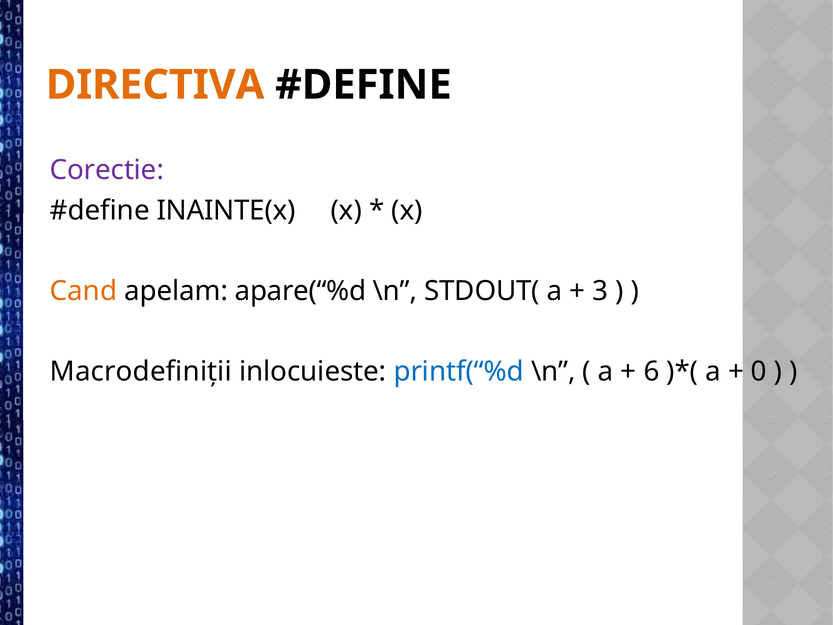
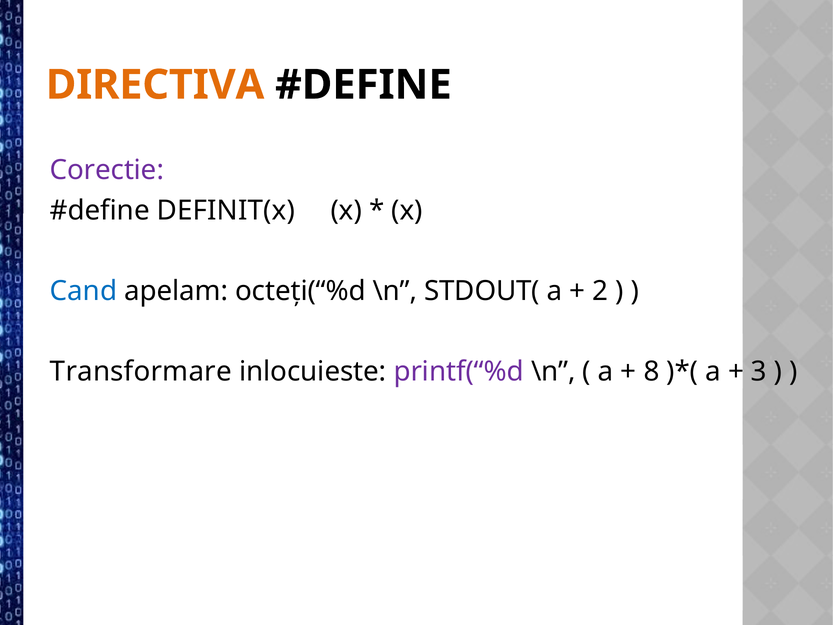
INAINTE(x: INAINTE(x -> DEFINIT(x (226, 210)
Cand colour: orange -> blue (83, 291)
apare(“%d: apare(“%d -> octeți(“%d (300, 291)
3: 3 -> 2 (600, 291)
Macrodefiniții: Macrodefiniții -> Transformare (141, 372)
printf(“%d colour: blue -> purple (459, 372)
6: 6 -> 8 (651, 372)
0: 0 -> 3 (759, 372)
